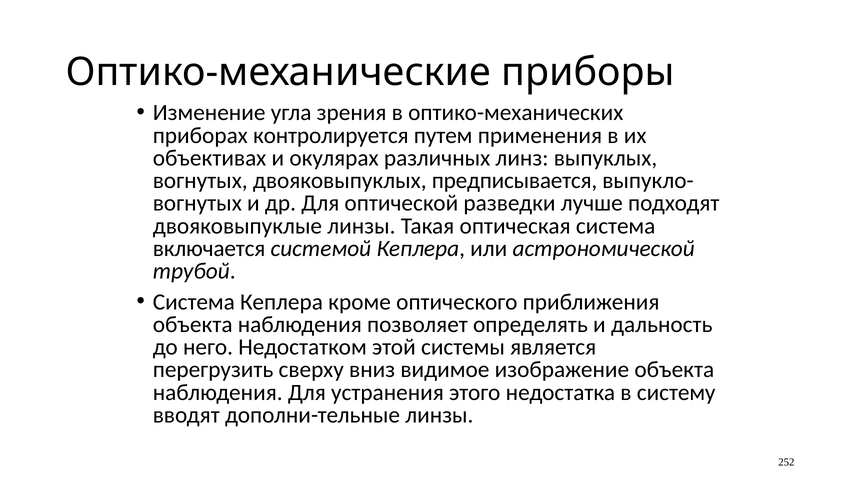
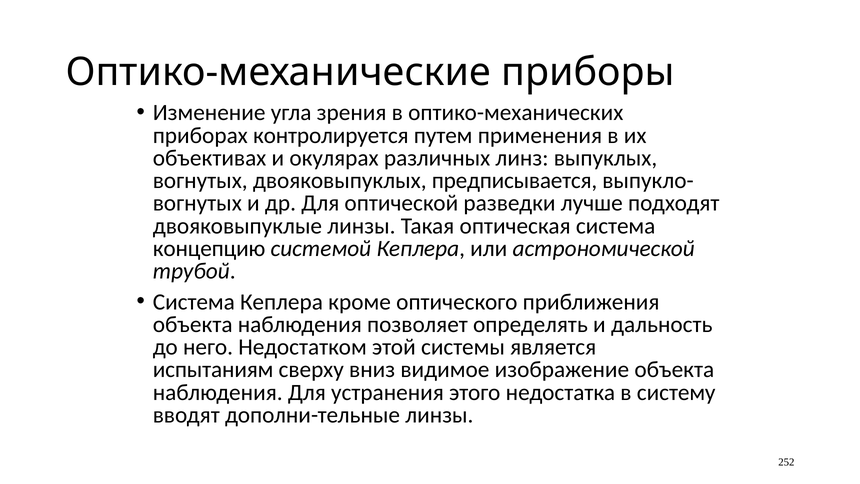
включается: включается -> концепцию (209, 248)
перегрузить: перегрузить -> испытаниям (213, 370)
